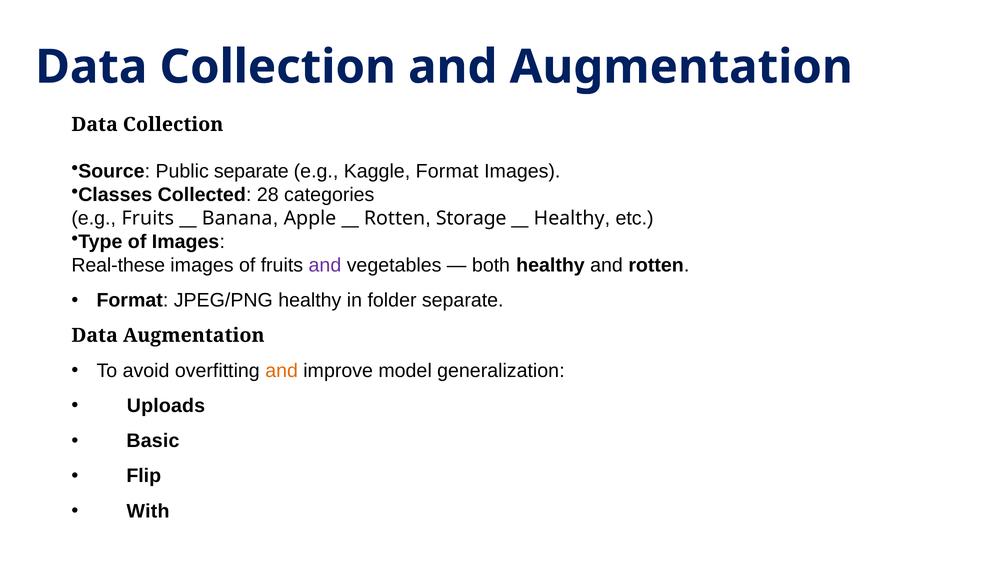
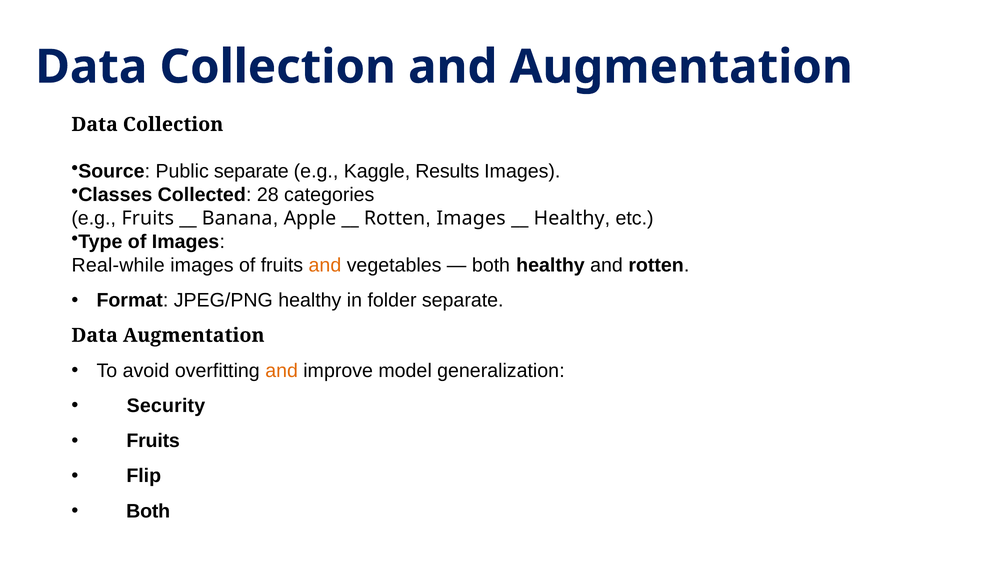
Kaggle Format: Format -> Results (447, 171)
Storage: Storage -> Images (471, 218)
Real-these: Real-these -> Real-while (118, 265)
and colour: purple -> orange (325, 265)
Uploads: Uploads -> Security (166, 406)
Basic: Basic -> Fruits (153, 441)
With: With -> Both (148, 511)
